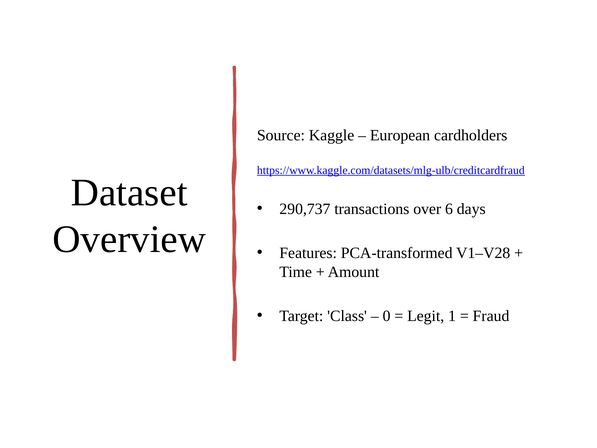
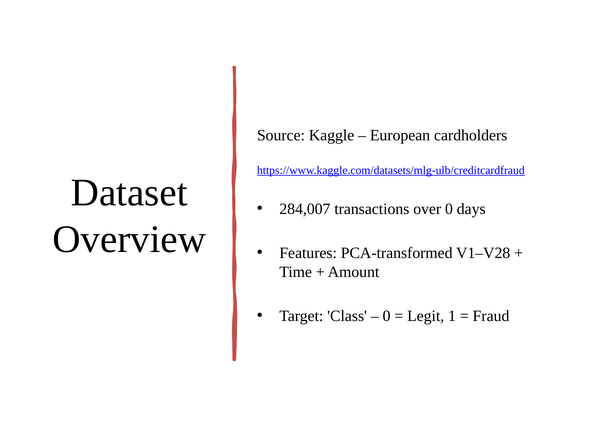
290,737: 290,737 -> 284,007 (305, 209)
over 6: 6 -> 0 (449, 209)
